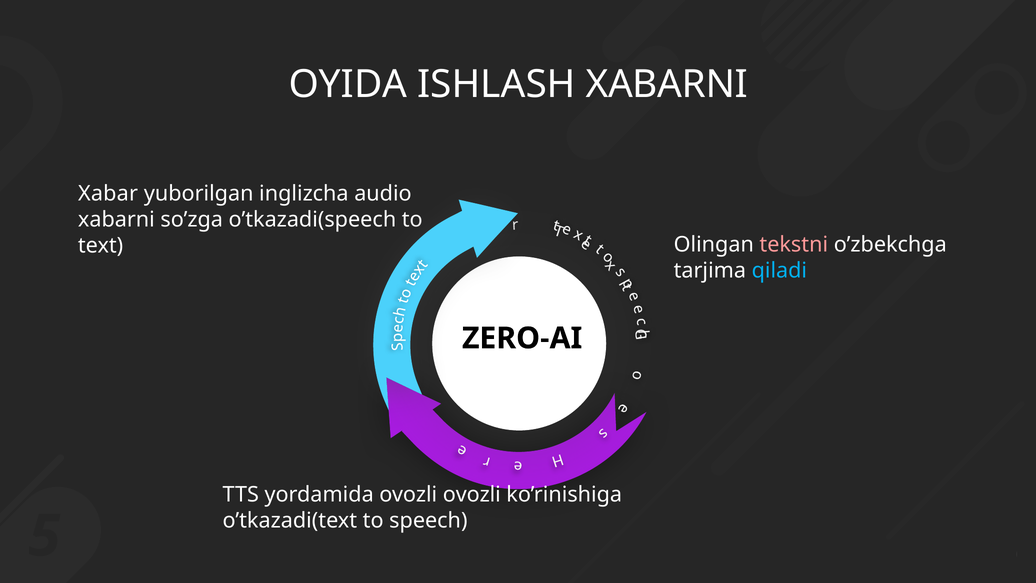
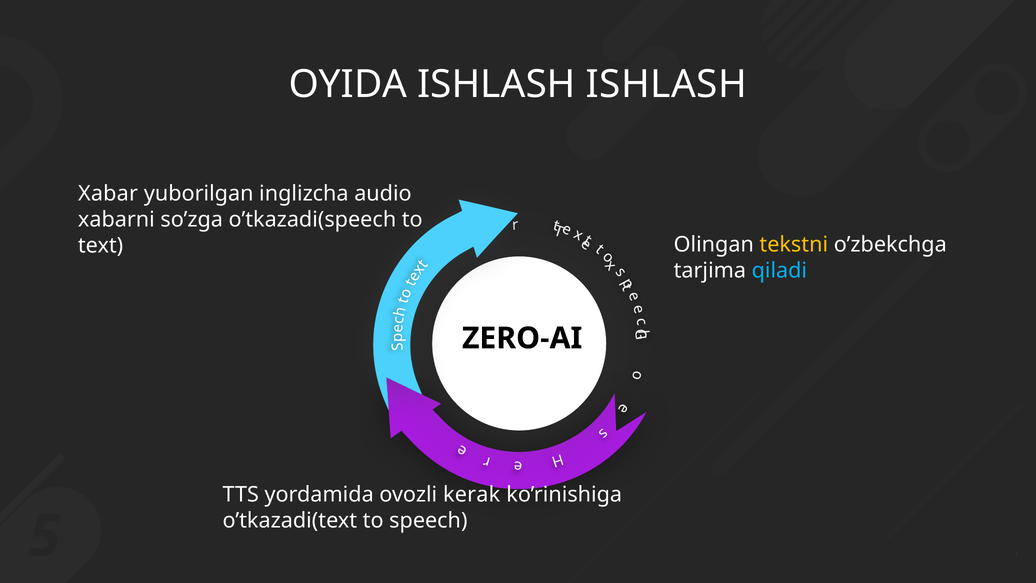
ISHLASH XABARNI: XABARNI -> ISHLASH (666, 84)
tekstni colour: pink -> yellow (794, 245)
ovozli ovozli: ovozli -> kerak (472, 495)
